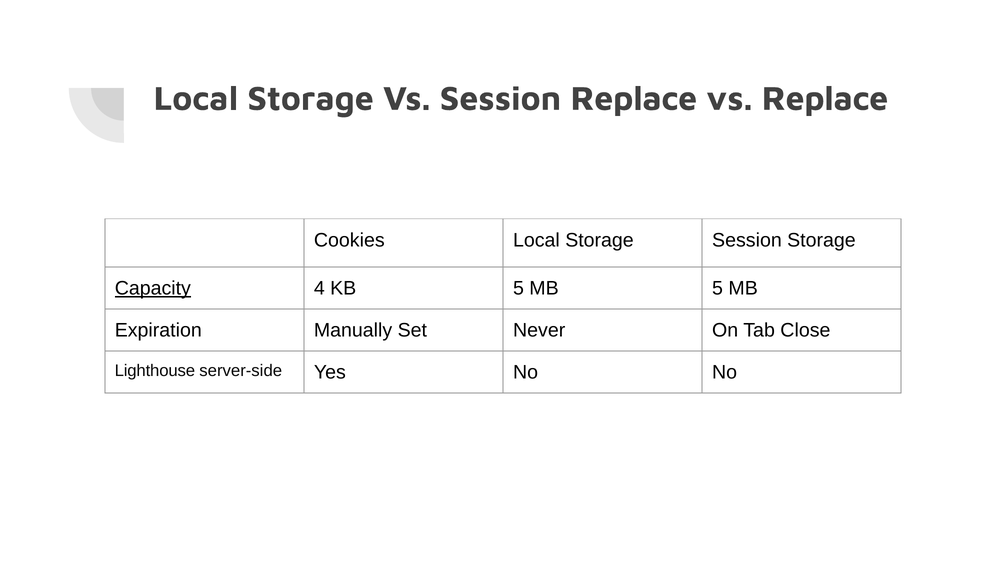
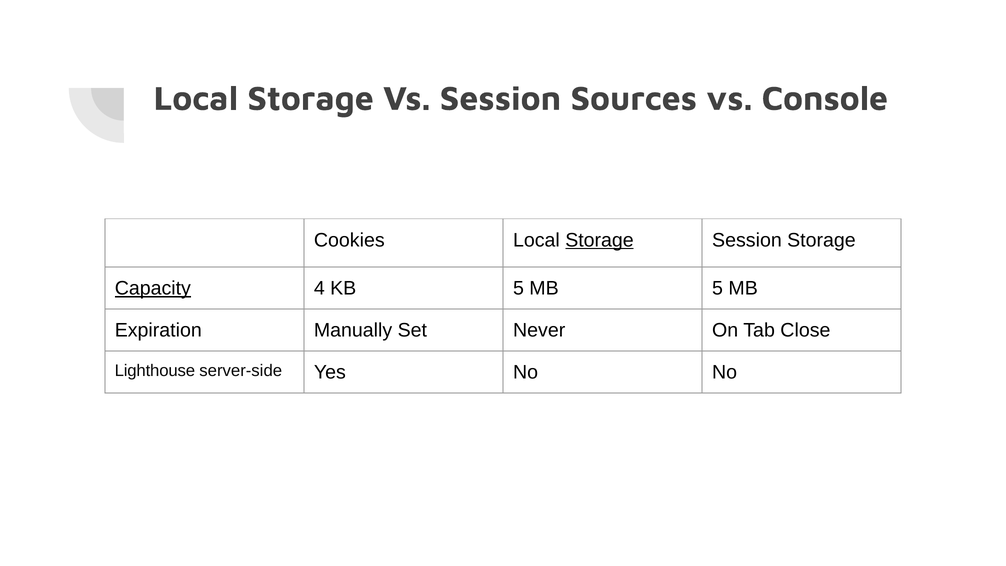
Session Replace: Replace -> Sources (634, 99)
vs Replace: Replace -> Console (825, 99)
Storage underline: none -> present (599, 240)
